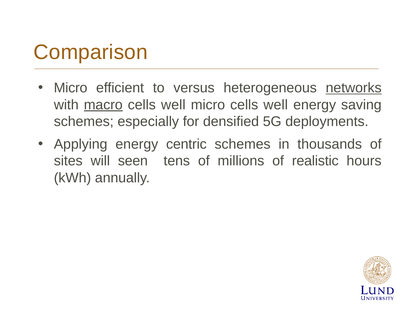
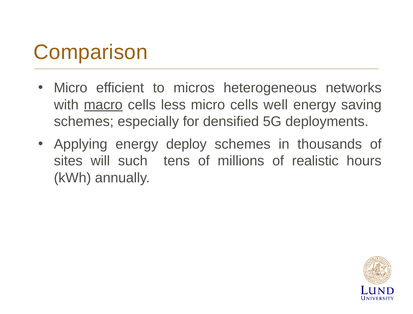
versus: versus -> micros (194, 88)
networks underline: present -> none (354, 88)
well: well -> less (173, 105)
centric: centric -> deploy (186, 144)
seen: seen -> such (133, 161)
